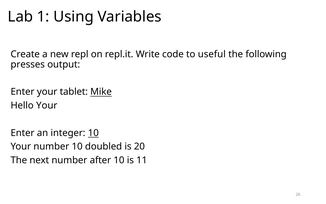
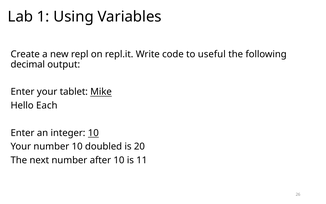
presses: presses -> decimal (28, 64)
Hello Your: Your -> Each (47, 105)
